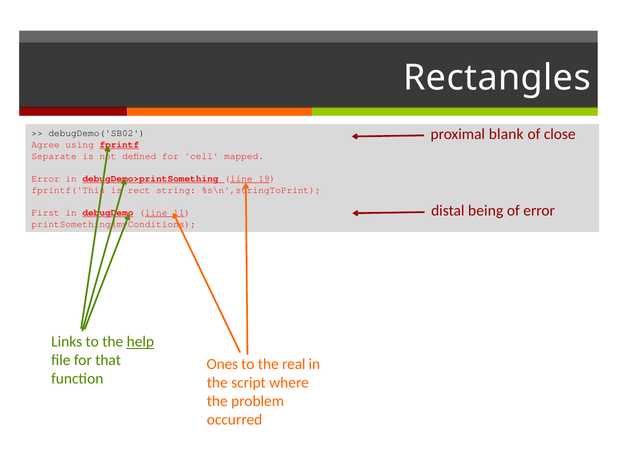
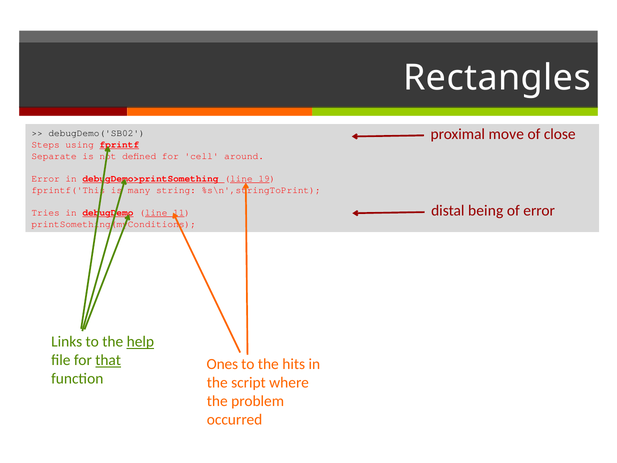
blank: blank -> move (506, 134)
Agree: Agree -> Steps (46, 145)
mapped: mapped -> around (244, 156)
rect: rect -> many (139, 190)
First: First -> Tries (46, 213)
that underline: none -> present (108, 360)
real: real -> hits (294, 364)
